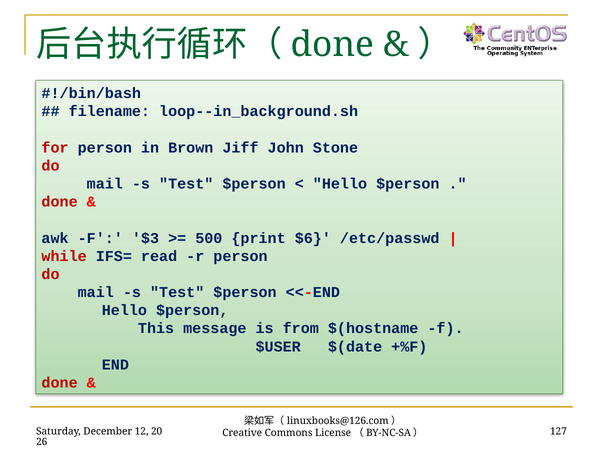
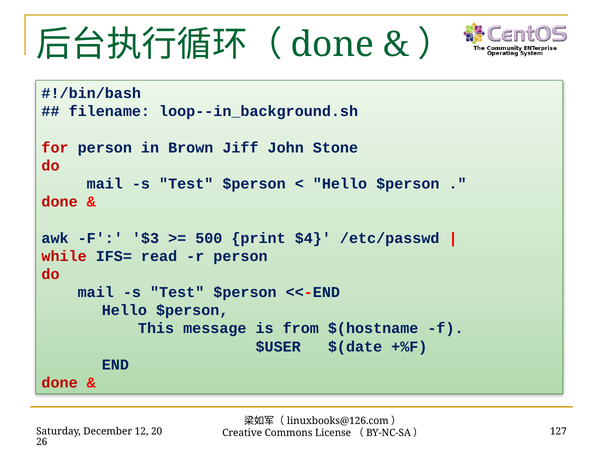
$6: $6 -> $4 (313, 238)
